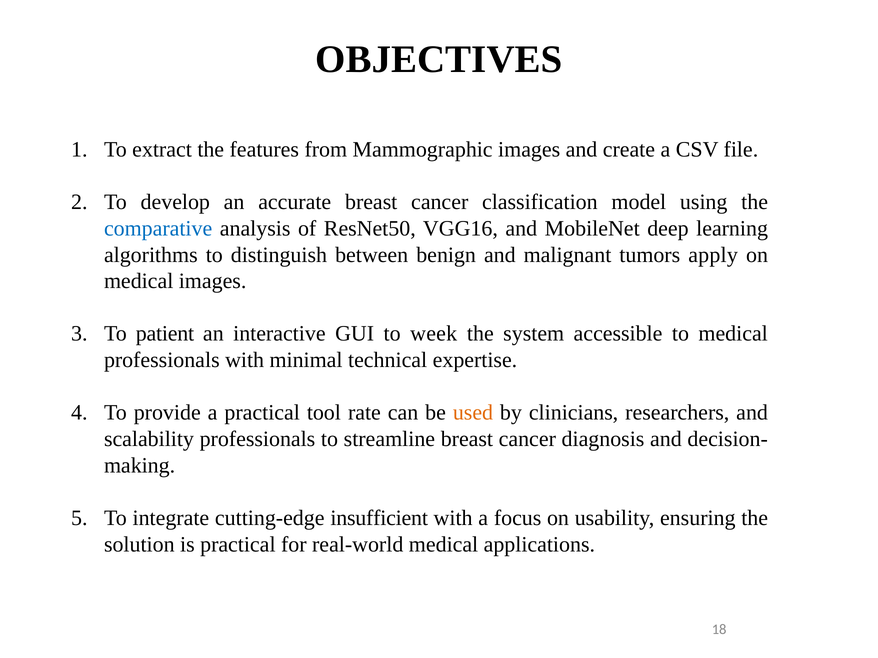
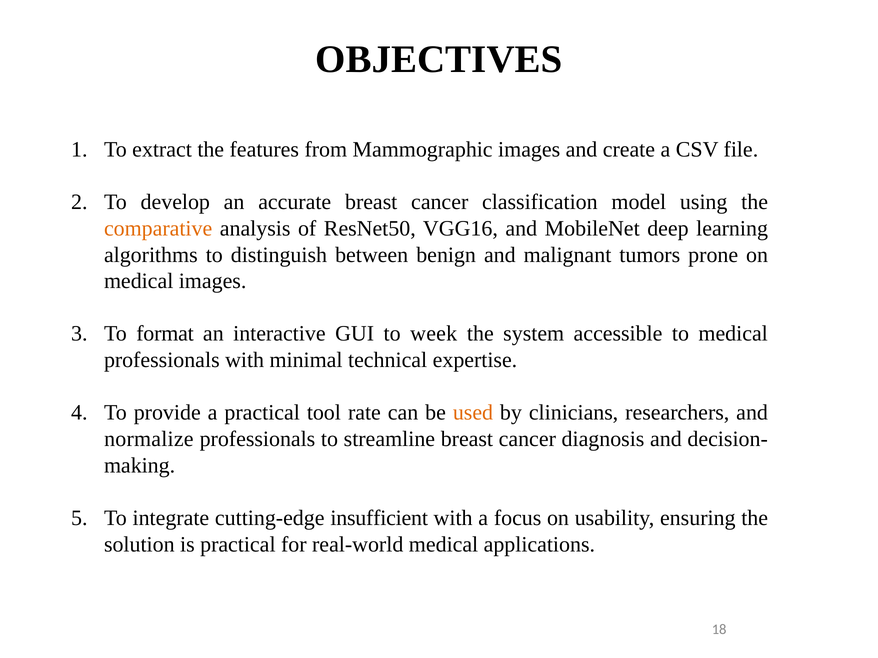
comparative colour: blue -> orange (158, 229)
apply: apply -> prone (713, 255)
patient: patient -> format (165, 334)
scalability: scalability -> normalize (149, 439)
